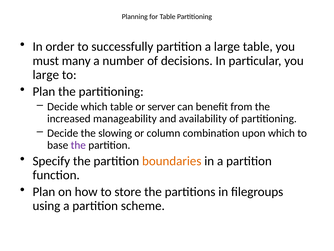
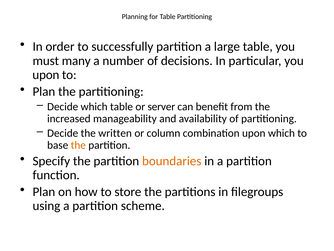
large: large -> upon (46, 75)
slowing: slowing -> written (115, 133)
the colour: purple -> orange (78, 145)
